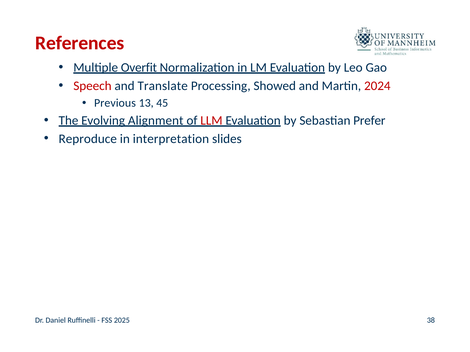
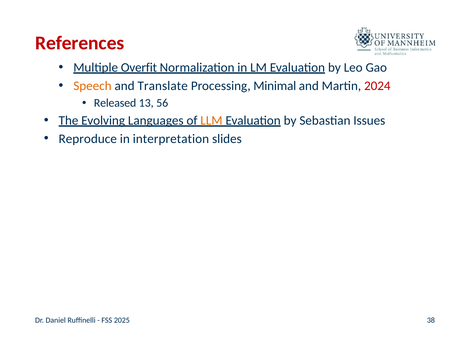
Speech colour: red -> orange (92, 86)
Showed: Showed -> Minimal (275, 86)
Previous: Previous -> Released (115, 103)
45: 45 -> 56 (162, 103)
Alignment: Alignment -> Languages (156, 121)
LLM colour: red -> orange (211, 121)
Prefer: Prefer -> Issues (369, 121)
